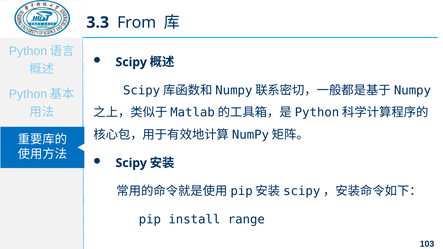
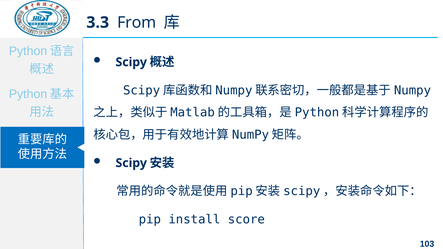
range: range -> score (246, 220)
